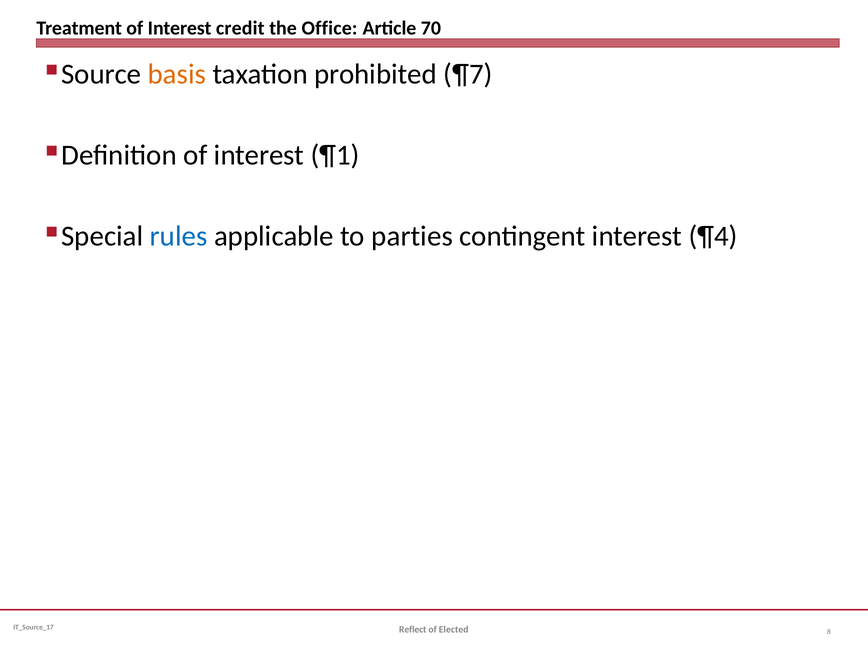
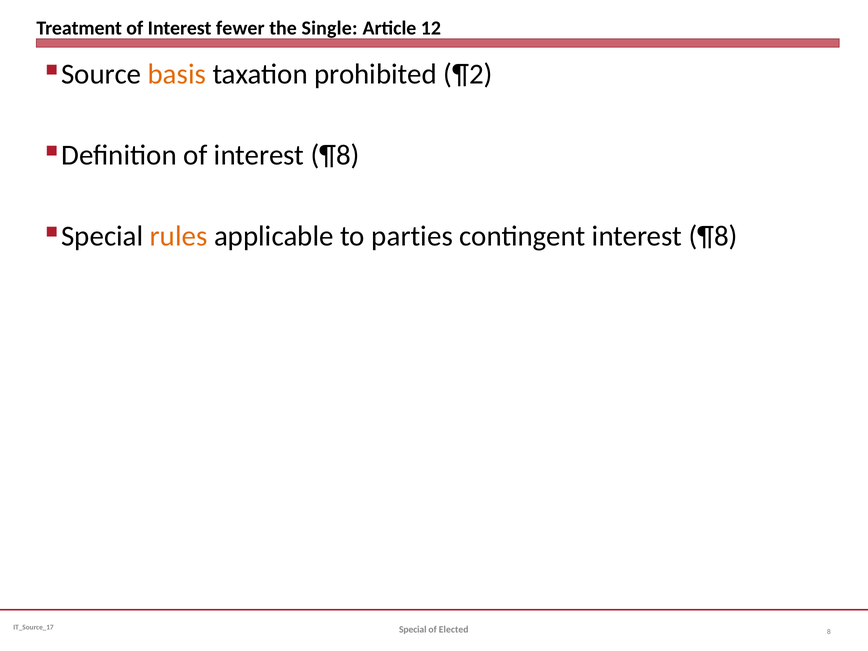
credit: credit -> fewer (240, 28)
Office: Office -> Single (330, 28)
70: 70 -> 12 (431, 28)
¶7: ¶7 -> ¶2 (468, 74)
of interest ¶1: ¶1 -> ¶8 (335, 155)
rules colour: blue -> orange (179, 236)
contingent interest ¶4: ¶4 -> ¶8 (713, 236)
Reflect: Reflect -> Special (413, 629)
